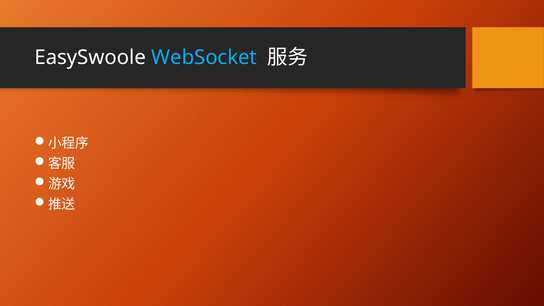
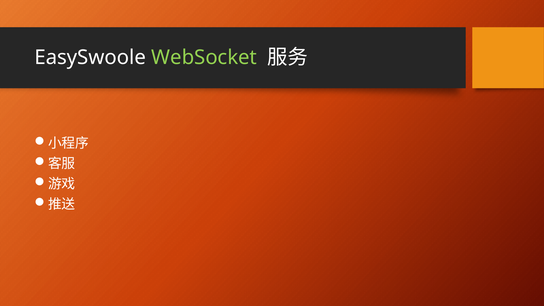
WebSocket colour: light blue -> light green (204, 58)
